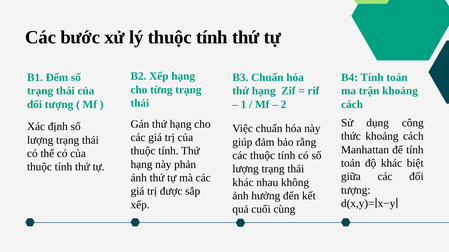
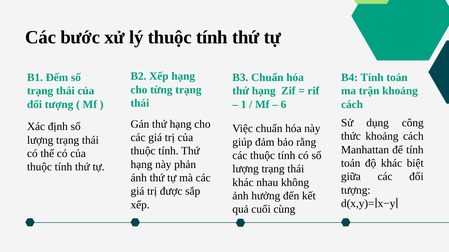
2: 2 -> 6 (284, 105)
